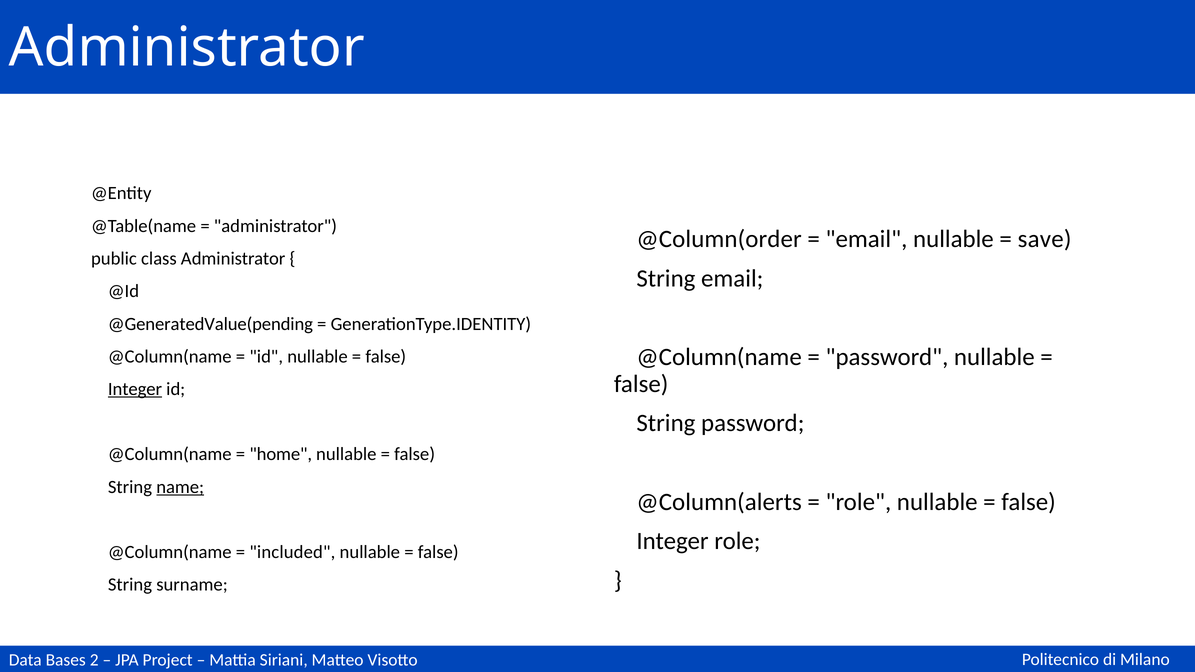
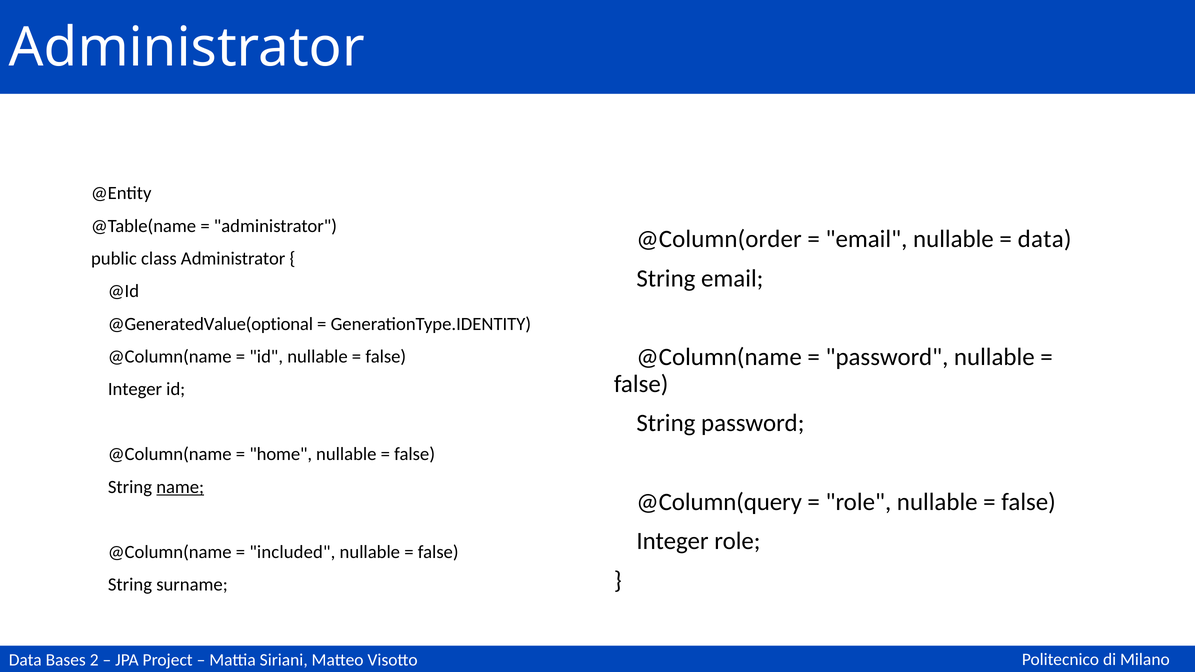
save: save -> data (1045, 239)
@GeneratedValue(pending: @GeneratedValue(pending -> @GeneratedValue(optional (211, 324)
Integer underline: present -> none (135, 389)
@Column(alerts: @Column(alerts -> @Column(query (719, 502)
